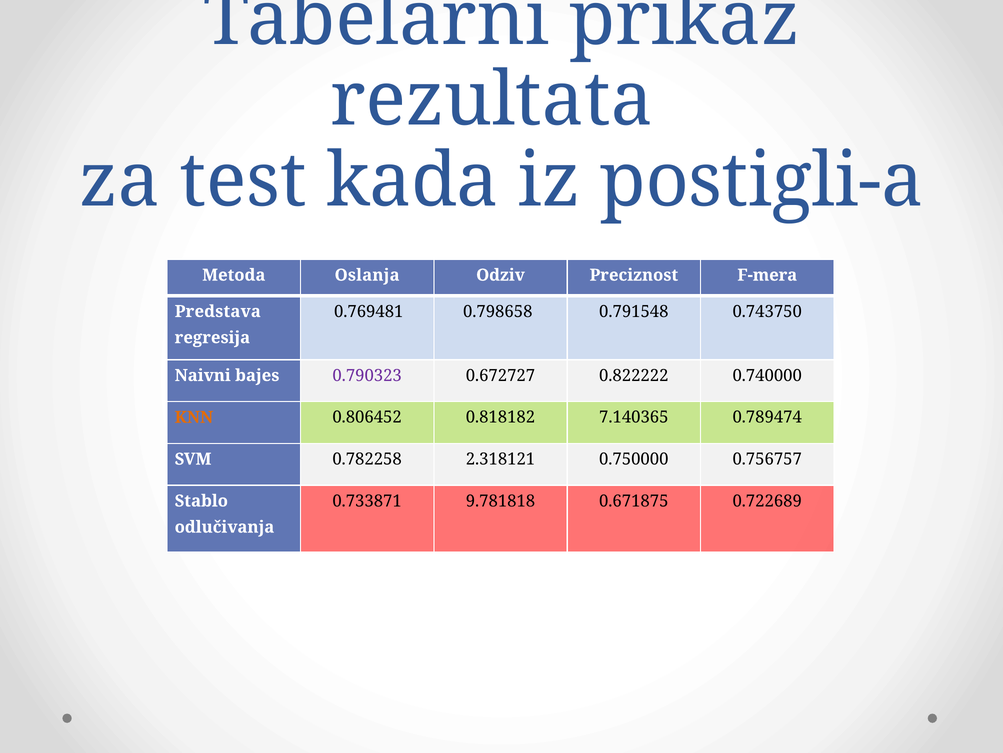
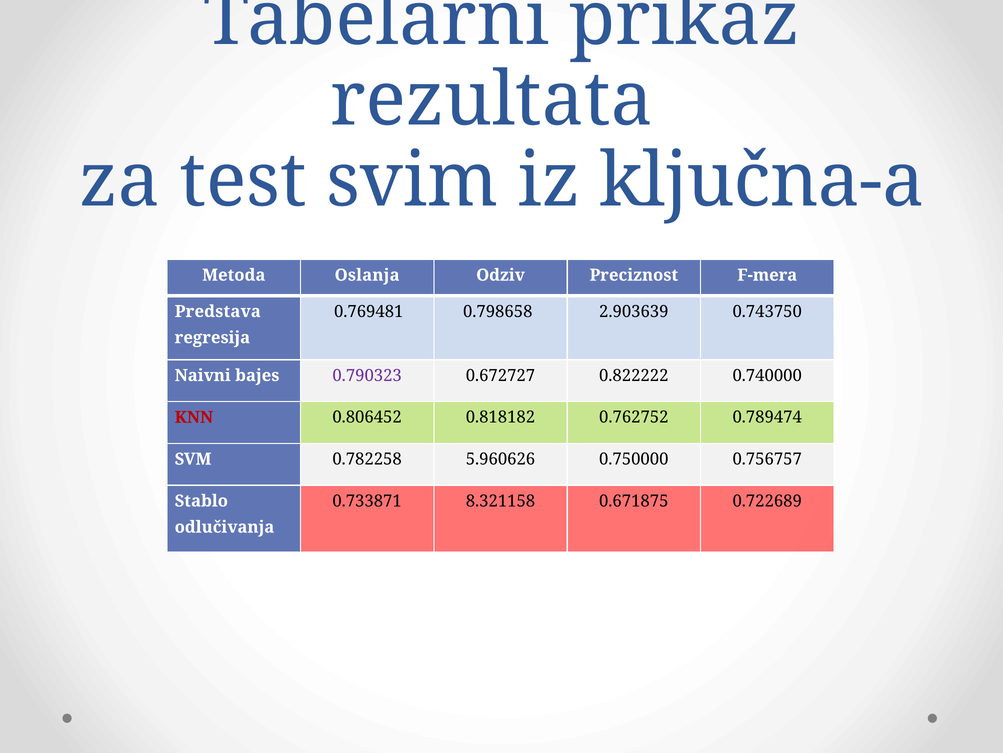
kada: kada -> svim (412, 181)
postigli-a: postigli-a -> ključna-a (762, 181)
0.791548: 0.791548 -> 2.903639 (634, 311)
KNN colour: orange -> red (194, 417)
7.140365: 7.140365 -> 0.762752 (634, 417)
2.318121: 2.318121 -> 5.960626 (500, 459)
9.781818: 9.781818 -> 8.321158 (500, 500)
